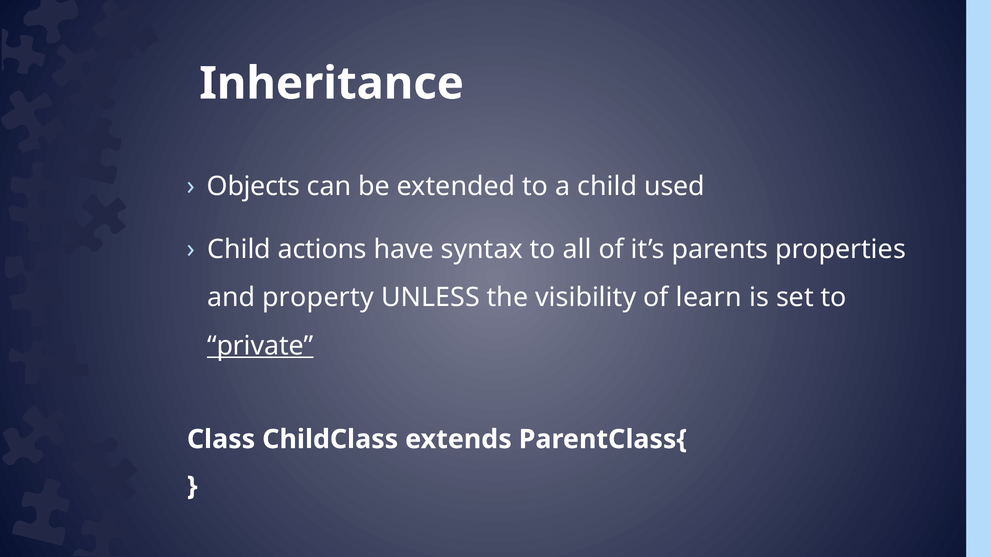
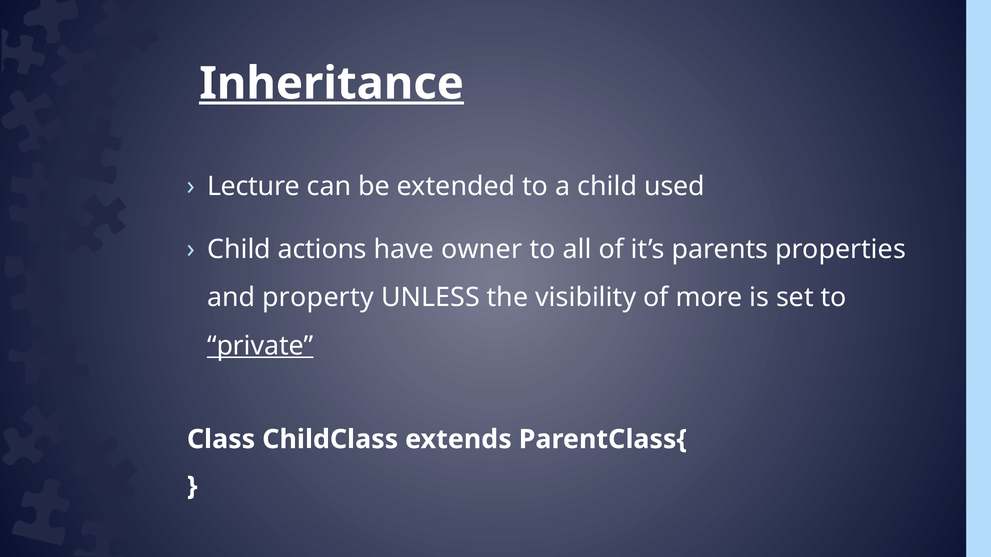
Inheritance underline: none -> present (332, 84)
Objects: Objects -> Lecture (254, 187)
syntax: syntax -> owner (482, 249)
learn: learn -> more (709, 298)
